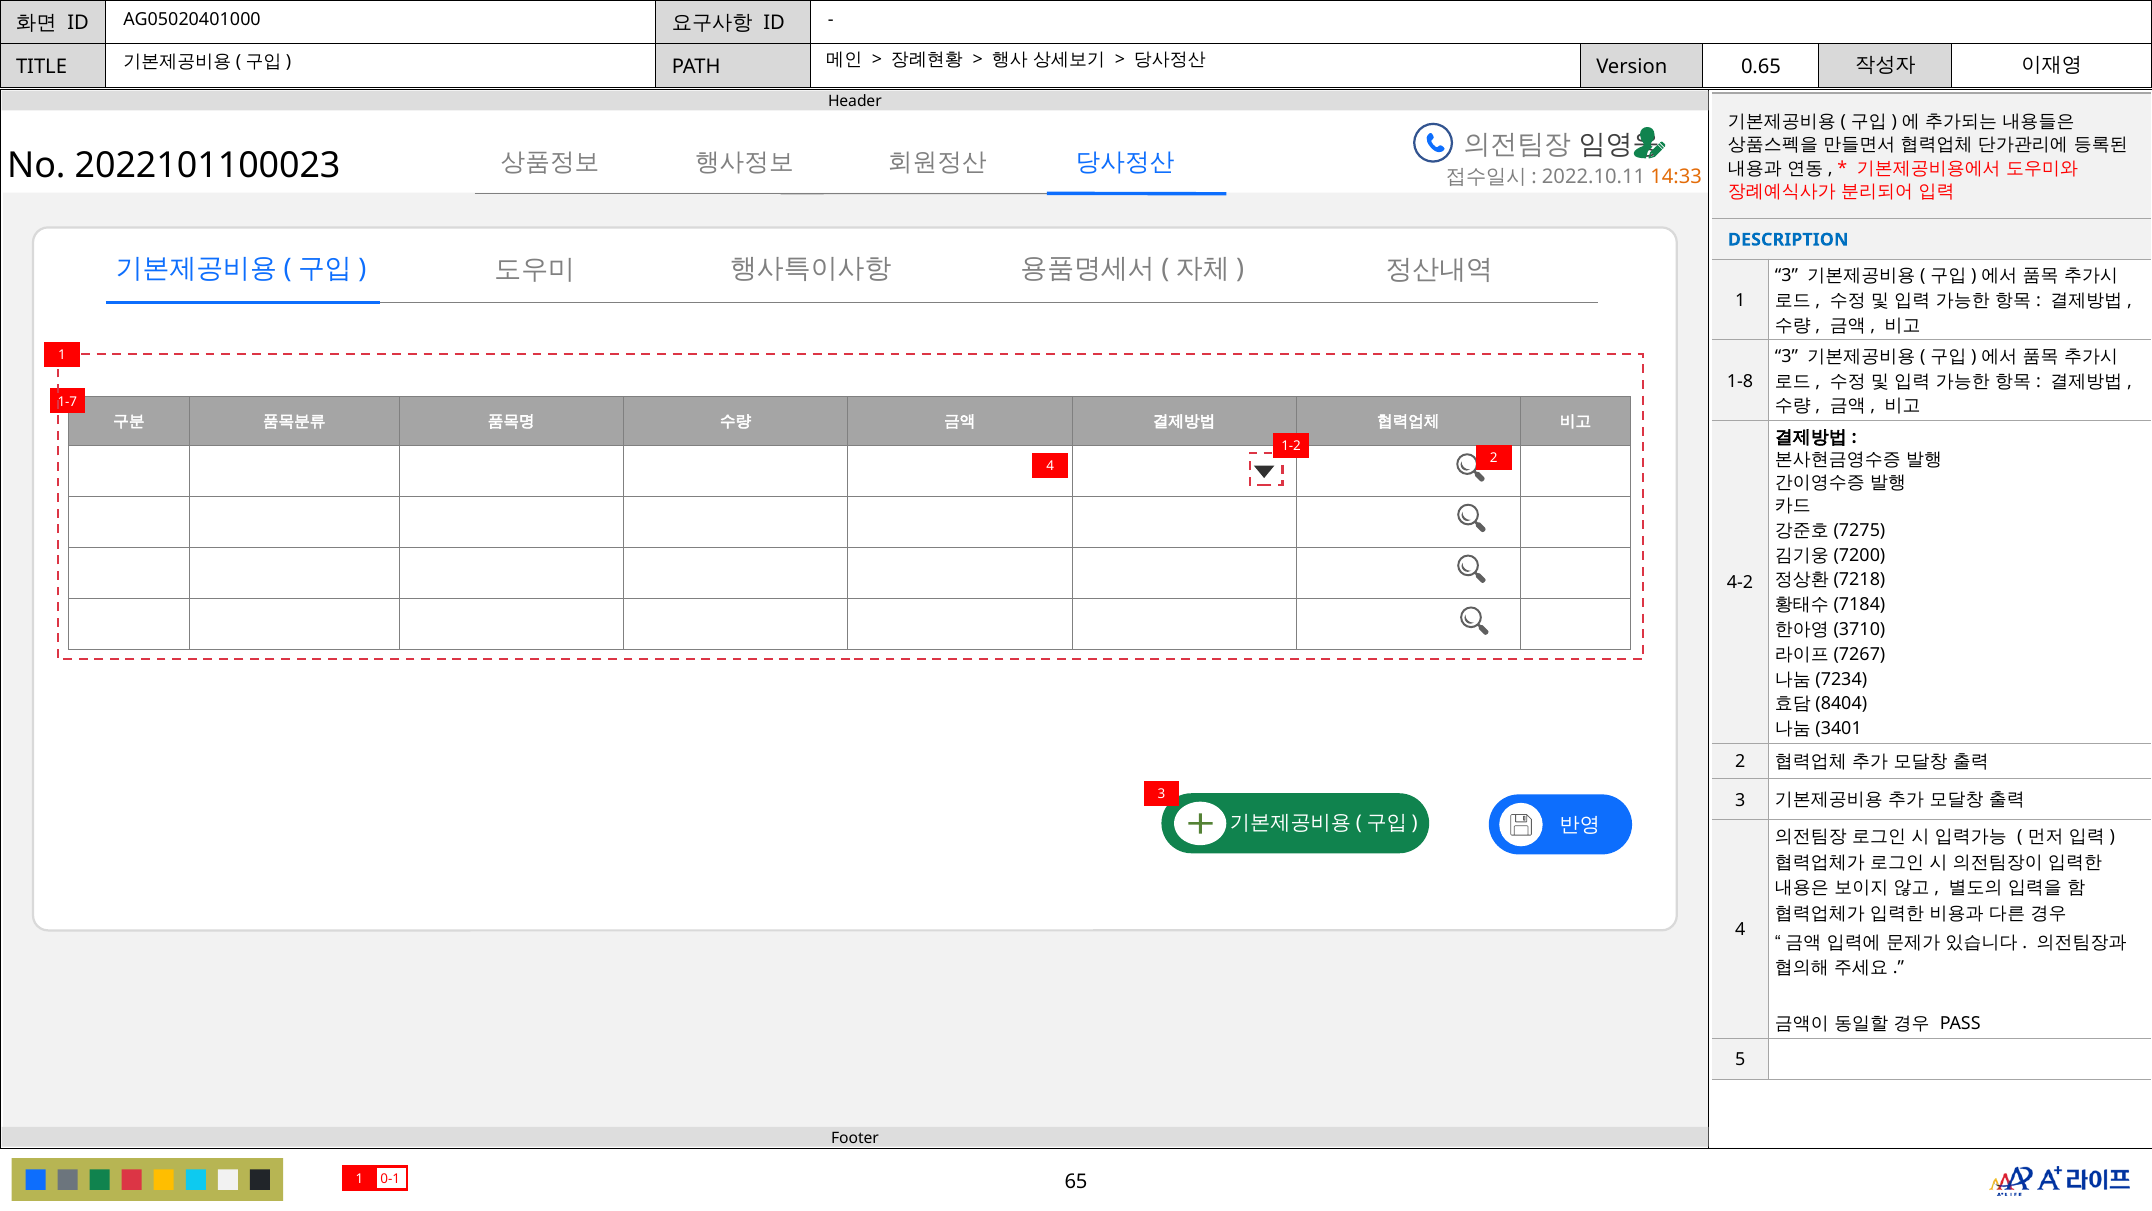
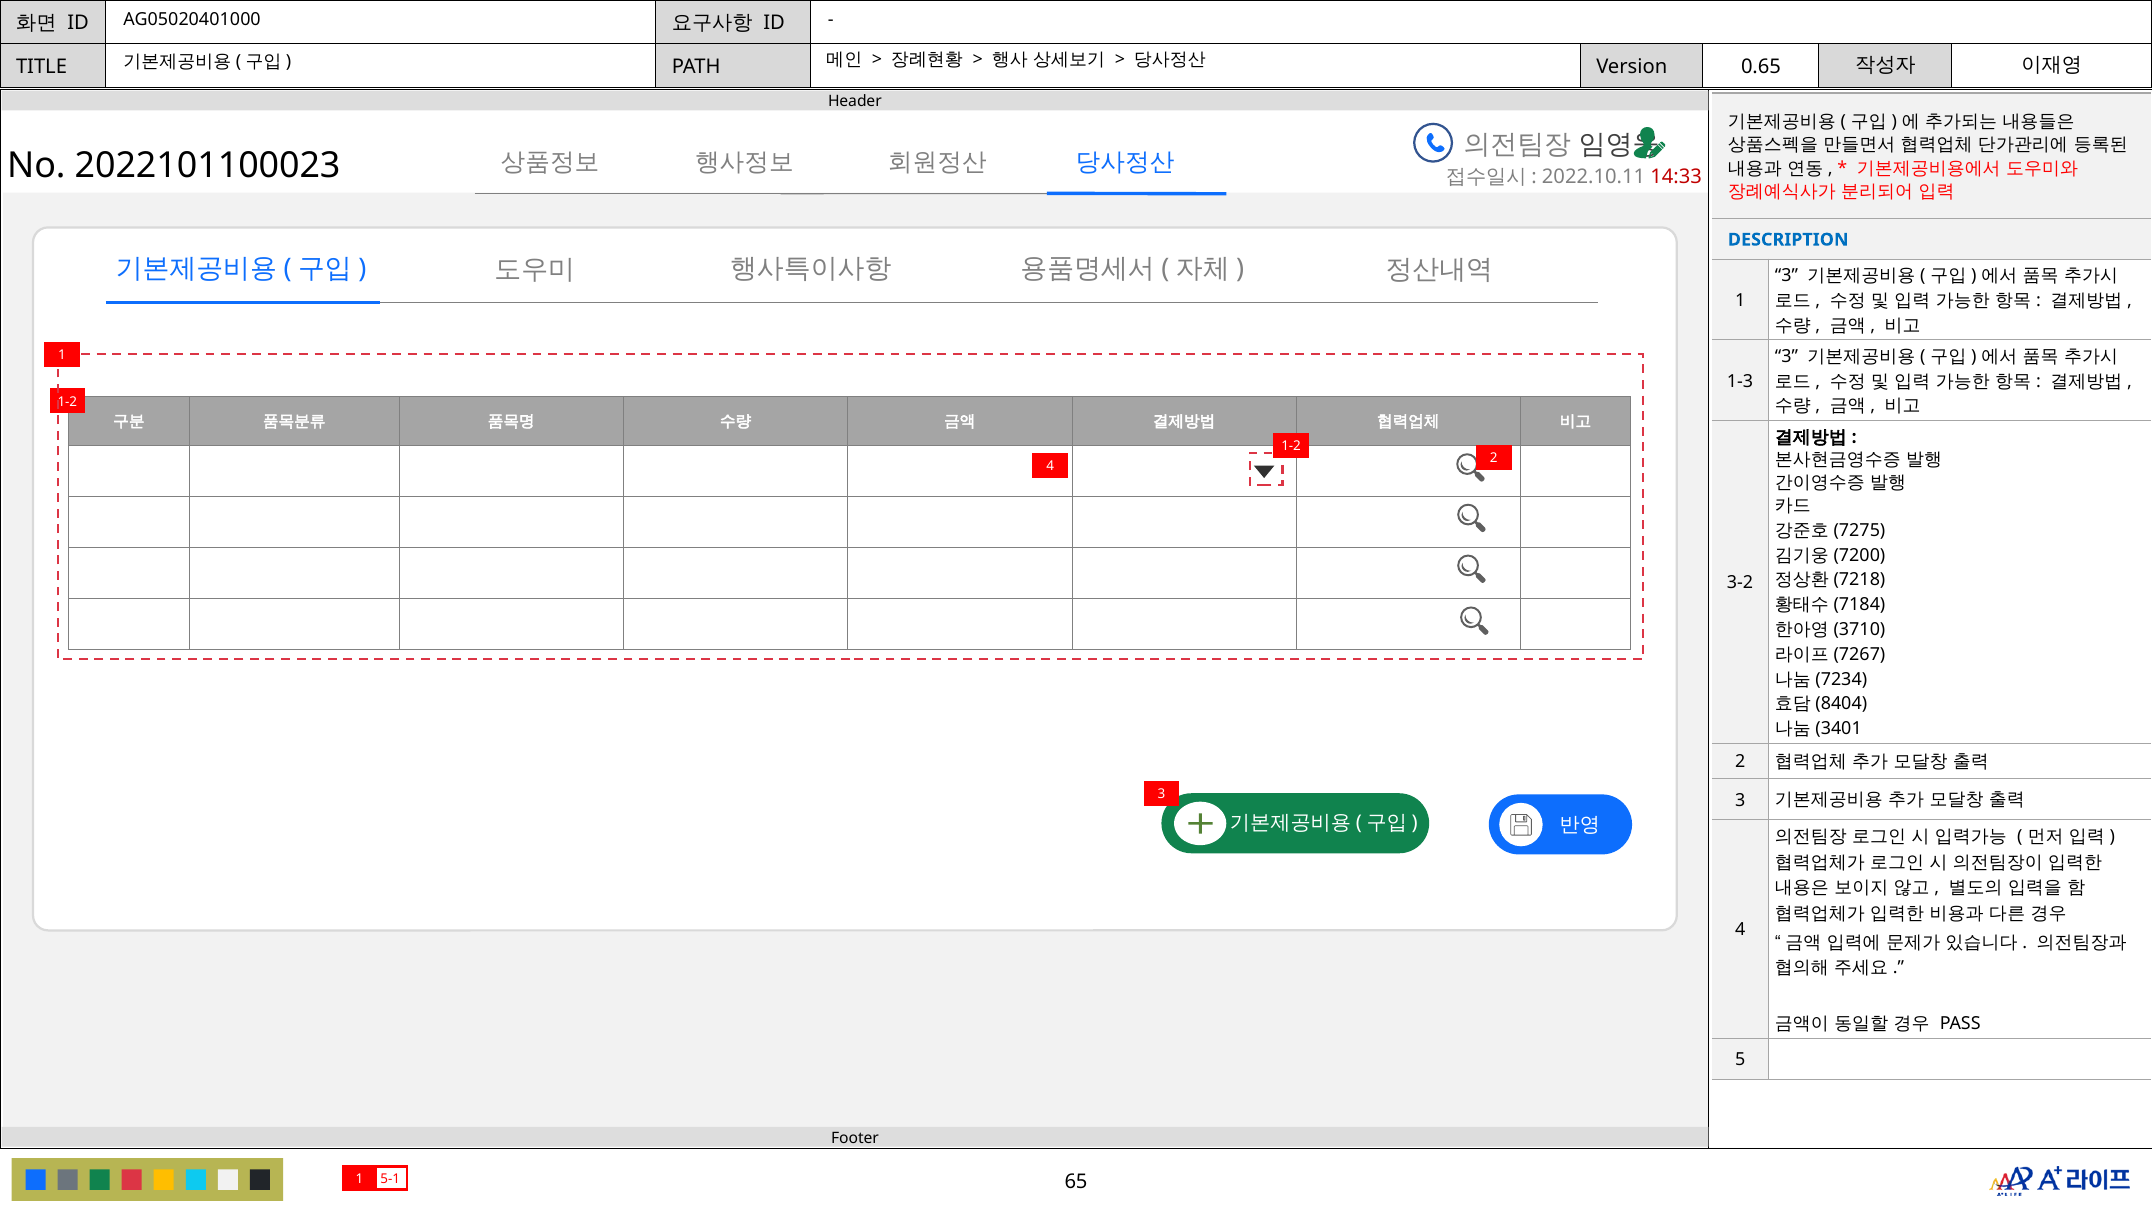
14:33 colour: orange -> red (1676, 177)
1-8: 1-8 -> 1-3 (1740, 381)
1-7: 1-7 -> 1-2 (67, 402)
4-2: 4-2 -> 3-2 (1740, 583)
0-1: 0-1 -> 5-1 (390, 1178)
